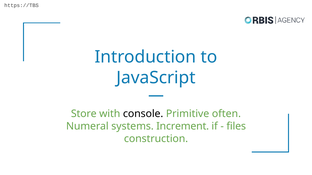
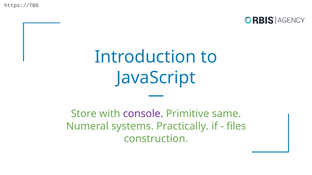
console colour: black -> purple (143, 114)
often: often -> same (226, 114)
Increment: Increment -> Practically (183, 127)
